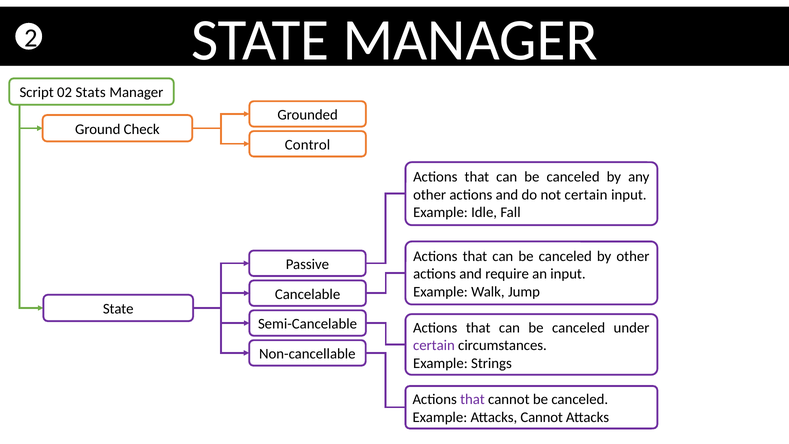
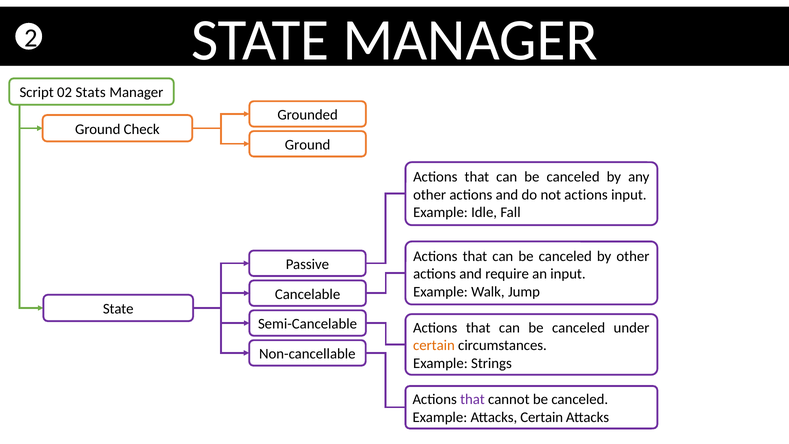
Control: Control -> Ground (308, 145)
not certain: certain -> actions (586, 195)
certain colour: purple -> orange (434, 345)
Attacks Cannot: Cannot -> Certain (542, 417)
